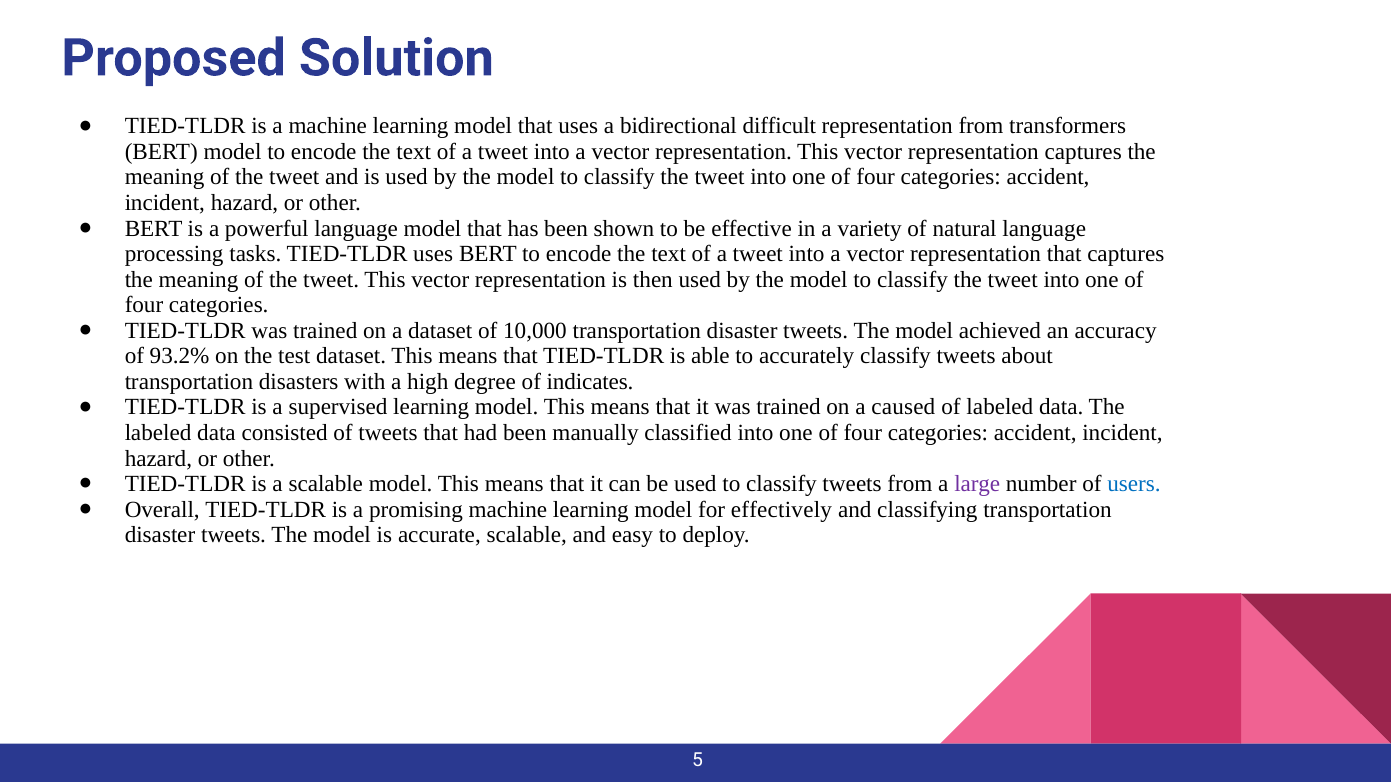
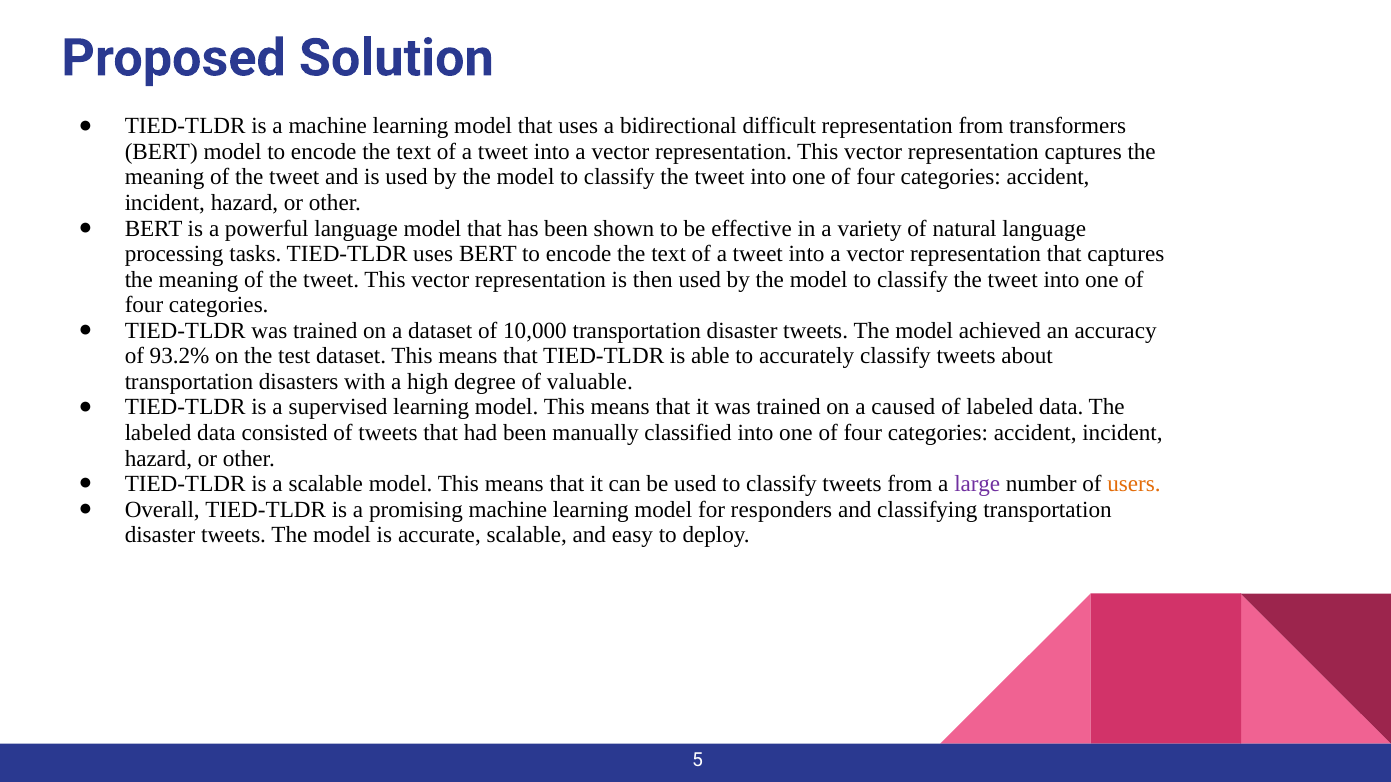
indicates: indicates -> valuable (590, 382)
users colour: blue -> orange (1134, 484)
effectively: effectively -> responders (781, 510)
